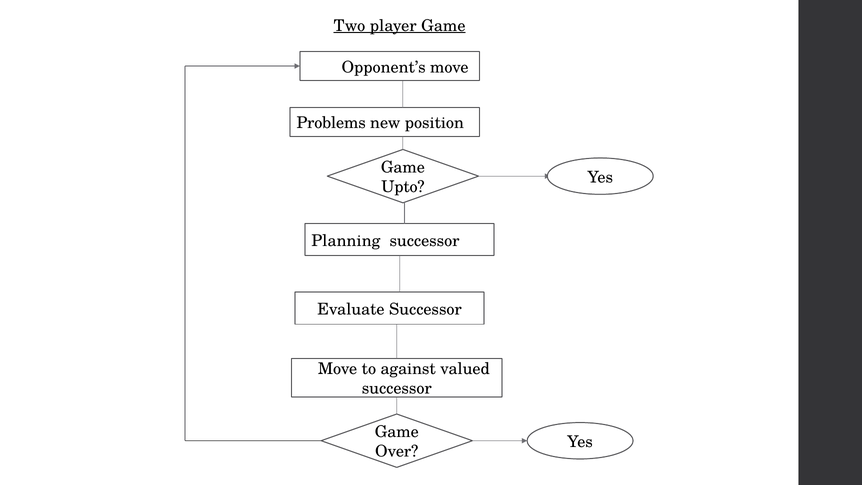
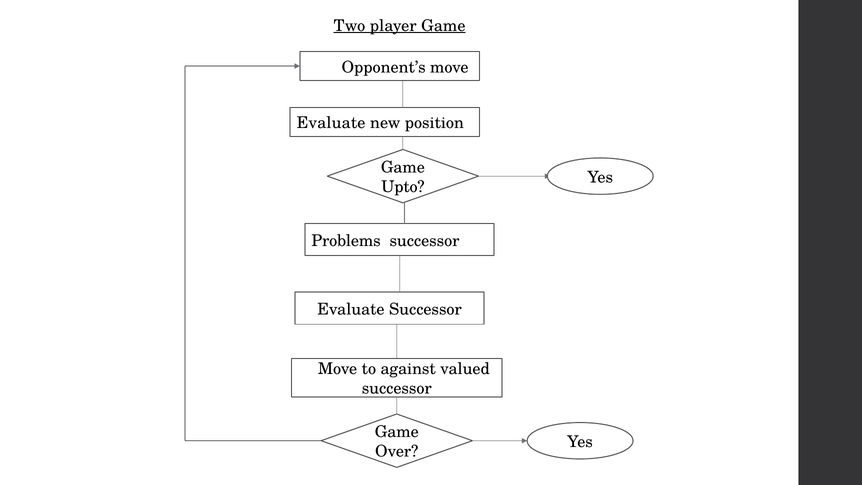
Problems: Problems -> Evaluate (331, 123)
Planning: Planning -> Problems (346, 241)
